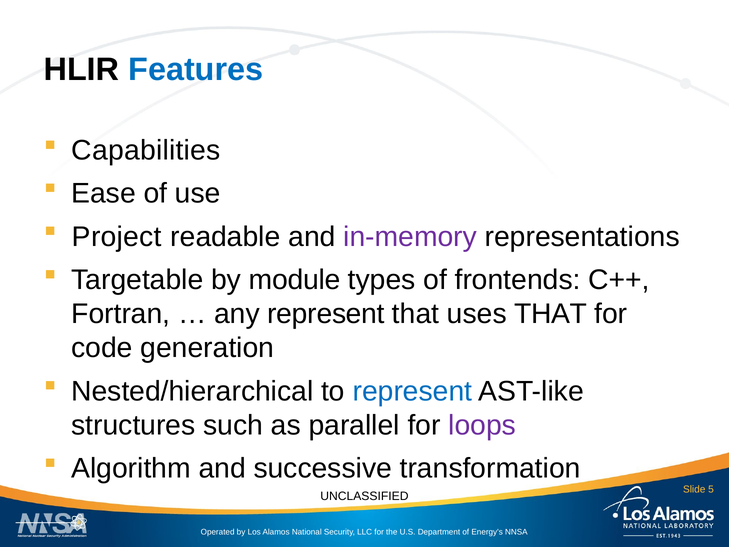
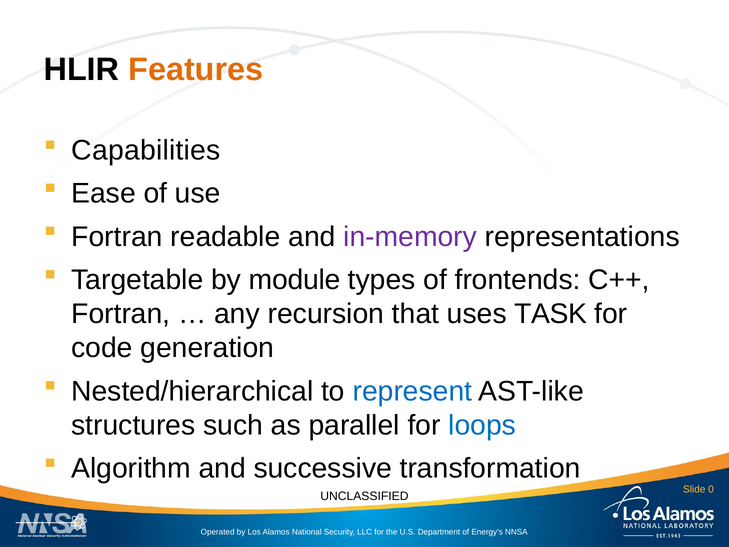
Features colour: blue -> orange (196, 70)
Project: Project -> Fortran (117, 237)
any represent: represent -> recursion (326, 314)
uses THAT: THAT -> TASK (551, 314)
loops colour: purple -> blue (482, 425)
5: 5 -> 0 (711, 489)
